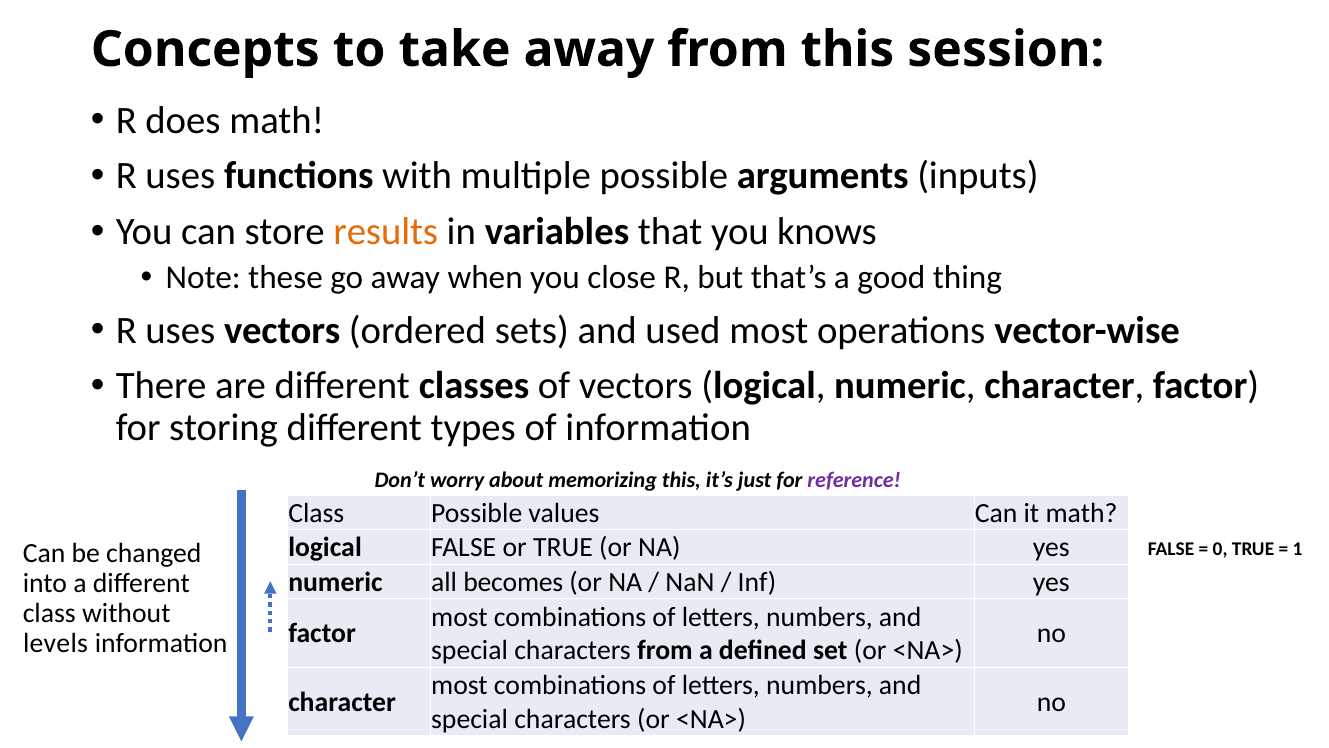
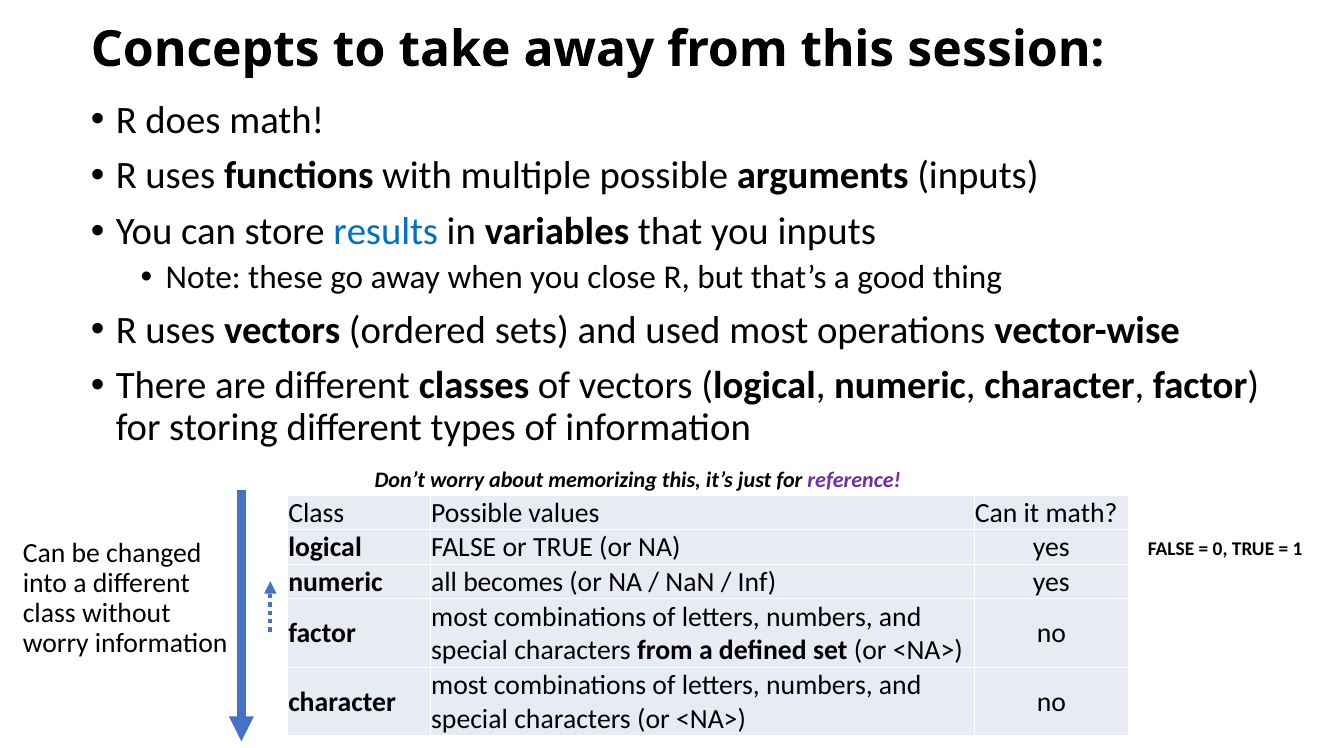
results colour: orange -> blue (386, 232)
you knows: knows -> inputs (827, 232)
levels: levels -> worry (56, 643)
